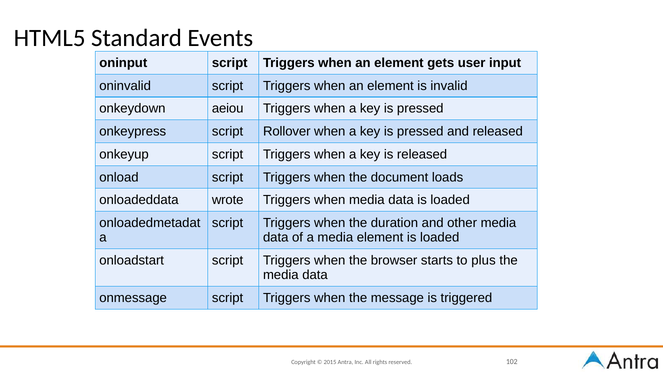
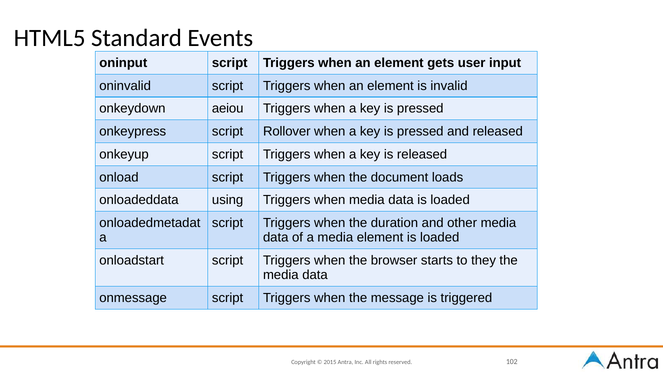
wrote: wrote -> using (228, 200)
plus: plus -> they (484, 260)
